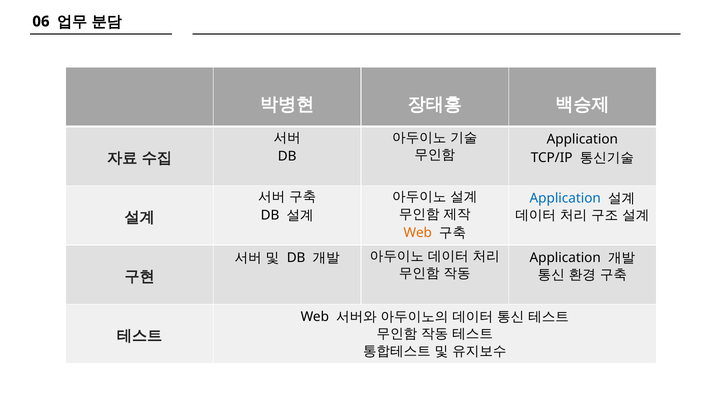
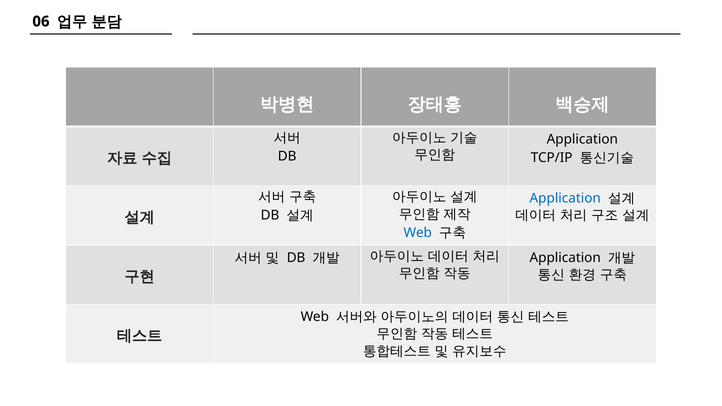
Web colour: orange -> blue (418, 233)
